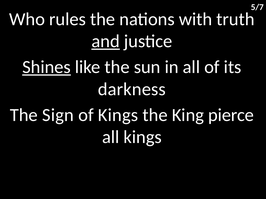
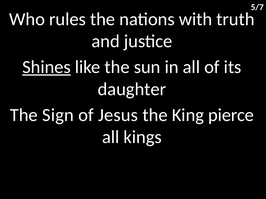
and underline: present -> none (106, 41)
darkness: darkness -> daughter (132, 89)
of Kings: Kings -> Jesus (118, 115)
